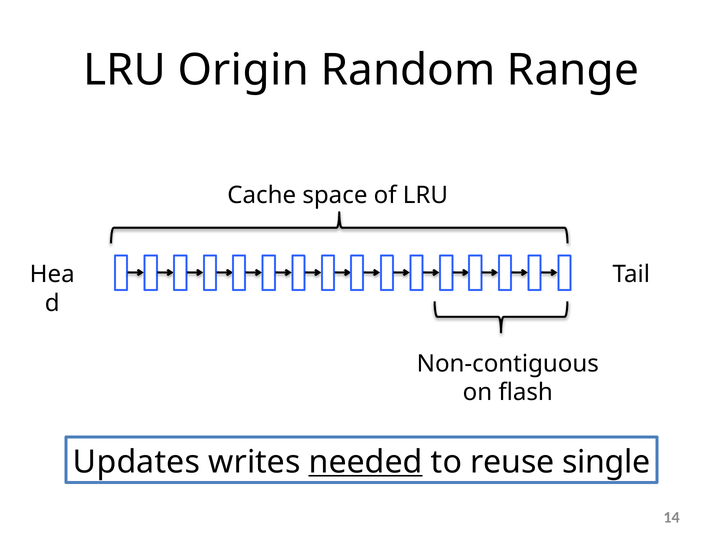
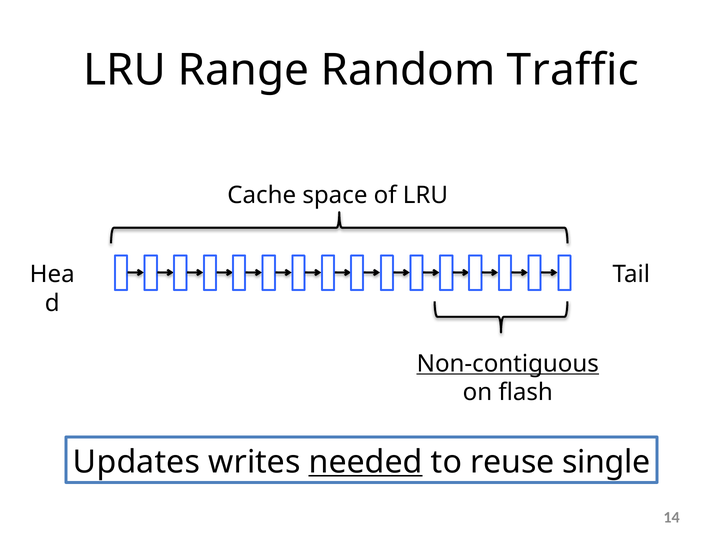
Origin: Origin -> Range (243, 70)
Range: Range -> Traffic (573, 70)
Non-contiguous underline: none -> present (508, 364)
